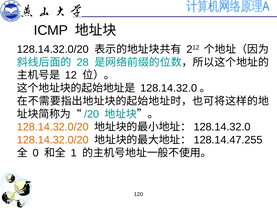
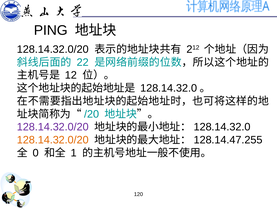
ICMP: ICMP -> PING (51, 30)
28: 28 -> 22 (83, 62)
128.14.32.0/20 colour: orange -> purple (53, 127)
